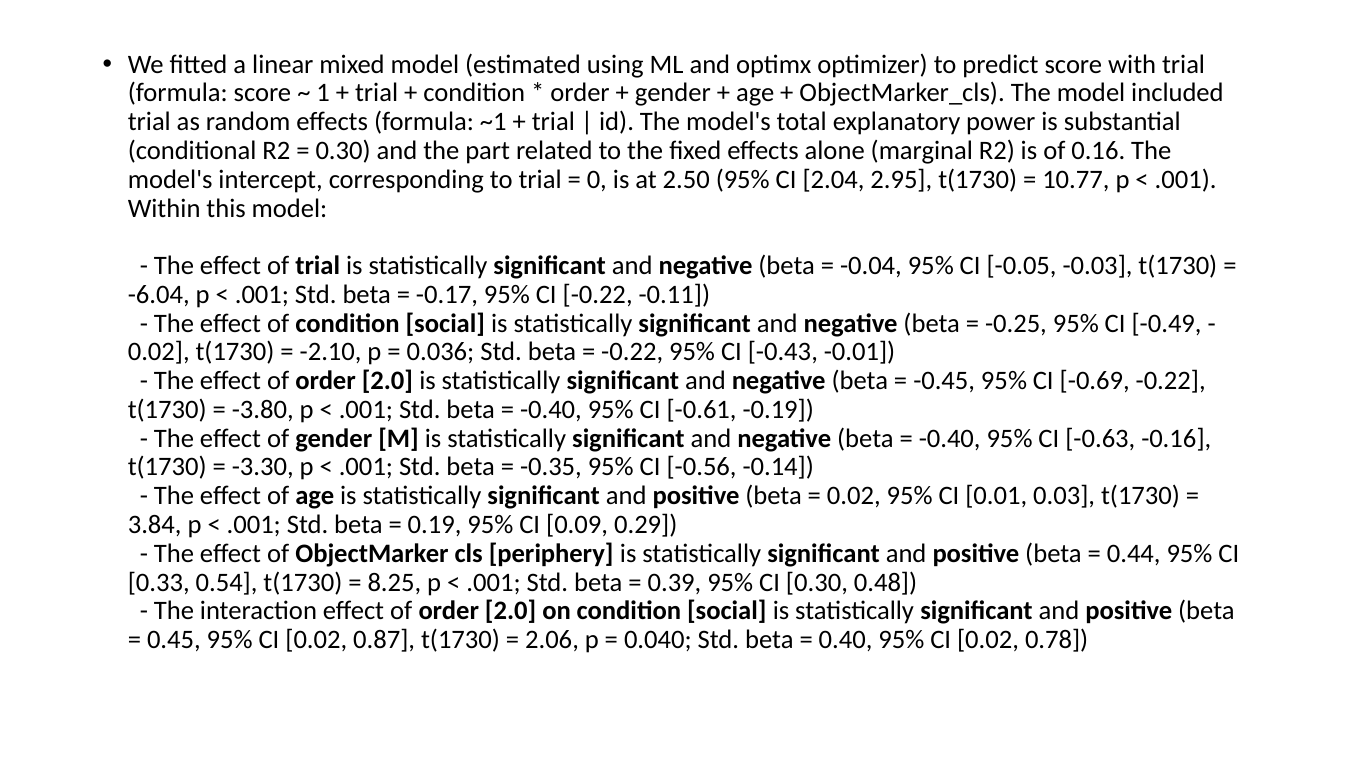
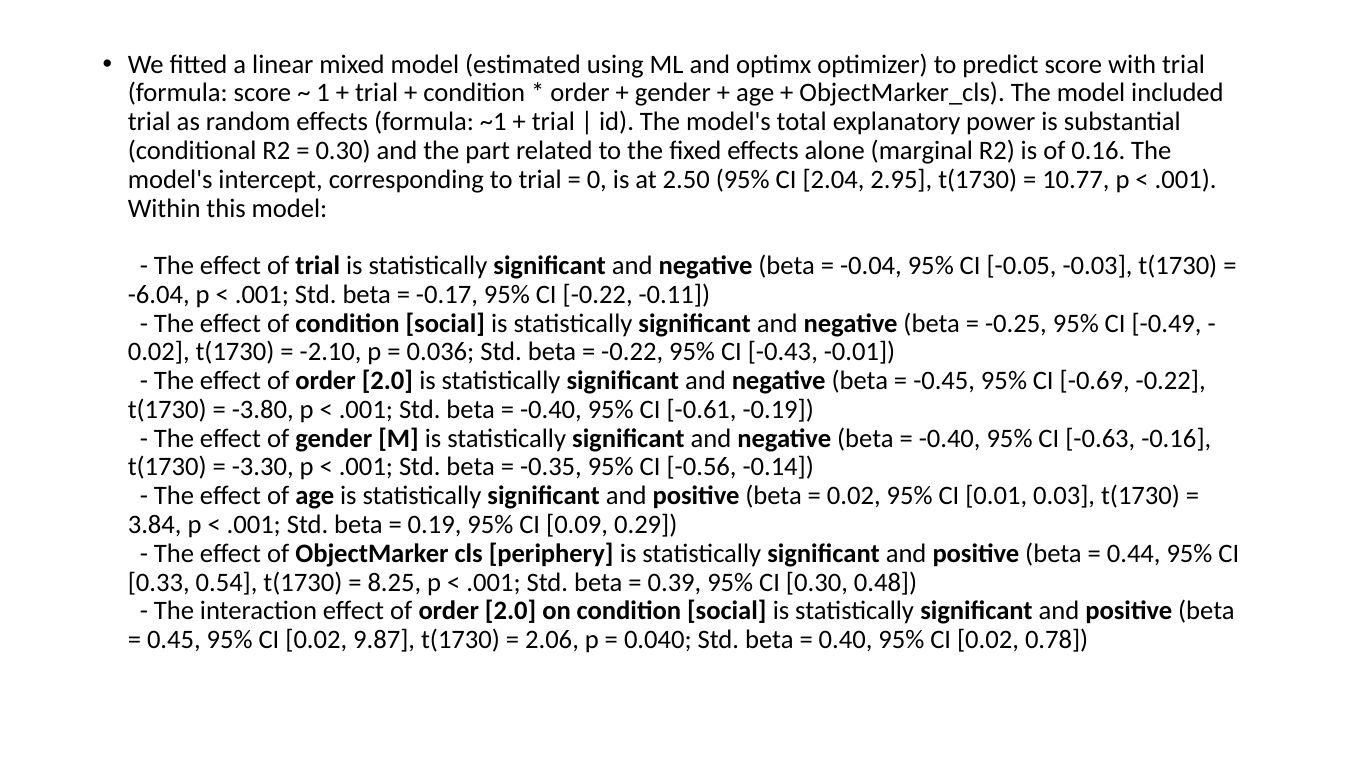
0.87: 0.87 -> 9.87 (384, 640)
